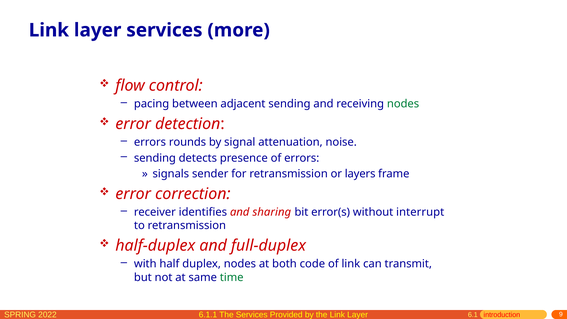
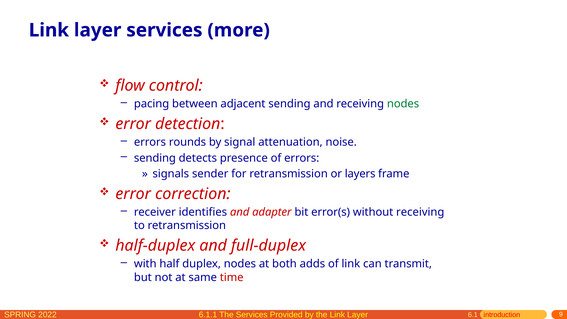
sharing: sharing -> adapter (272, 212)
without interrupt: interrupt -> receiving (420, 212)
code: code -> adds (312, 264)
time colour: green -> red (232, 277)
